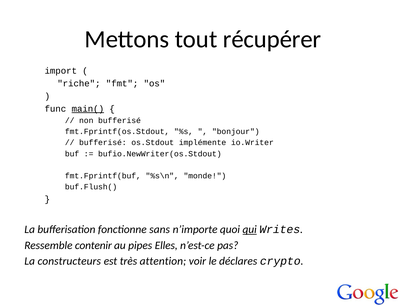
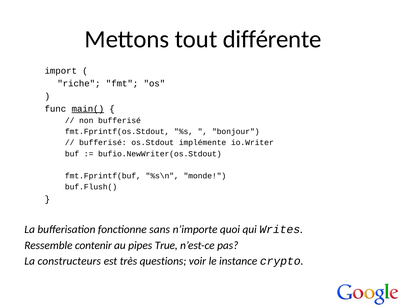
récupérer: récupérer -> différente (272, 39)
qui underline: present -> none (250, 229)
Elles: Elles -> True (166, 245)
attention: attention -> questions (163, 261)
déclares: déclares -> instance (238, 261)
